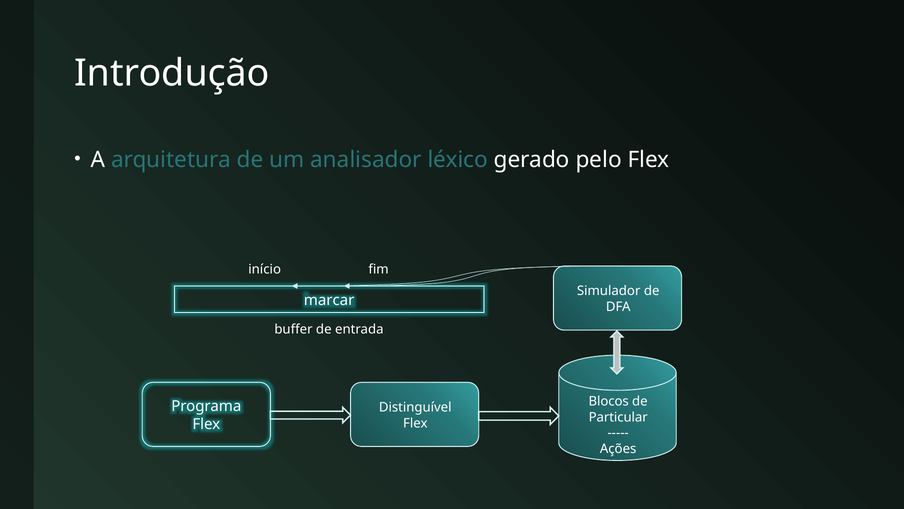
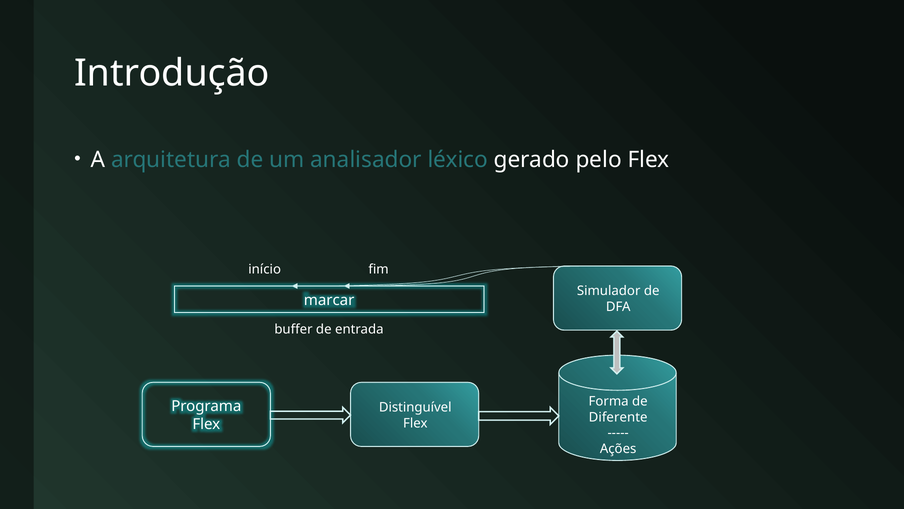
Blocos: Blocos -> Forma (609, 401)
Particular: Particular -> Diferente (618, 417)
